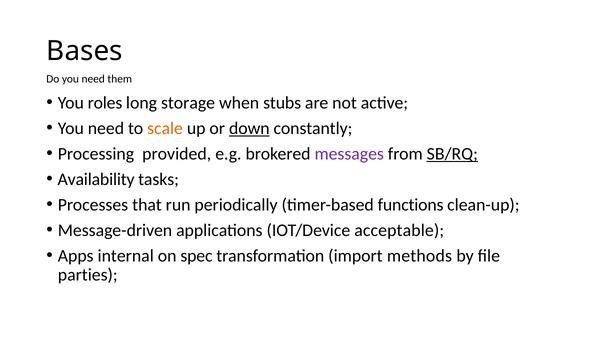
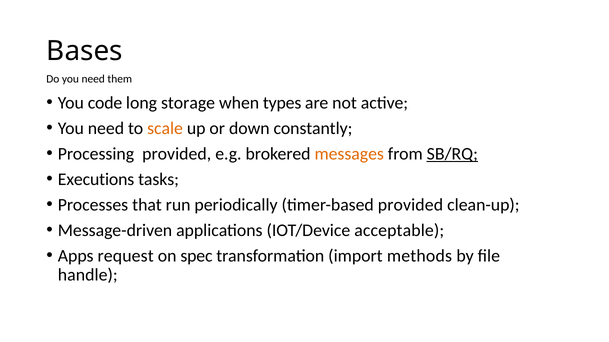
roles: roles -> code (105, 103)
stubs: stubs -> types (282, 103)
down underline: present -> none (249, 128)
messages colour: purple -> orange (349, 154)
Availability: Availability -> Executions (96, 180)
timer-based functions: functions -> provided (410, 205)
internal: internal -> request (126, 256)
parties: parties -> handle (88, 275)
